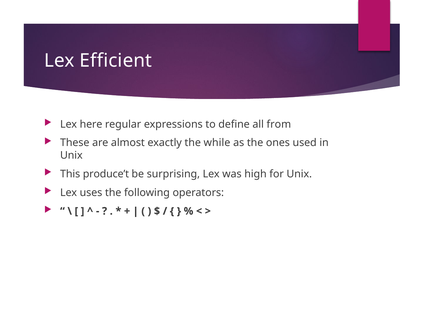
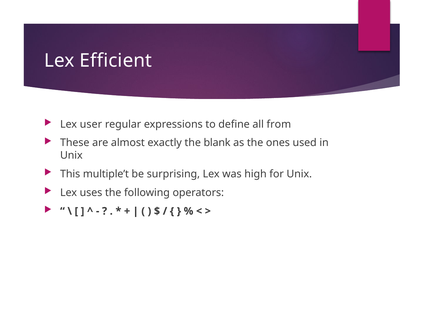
here: here -> user (91, 124)
while: while -> blank (217, 143)
produce’t: produce’t -> multiple’t (106, 174)
